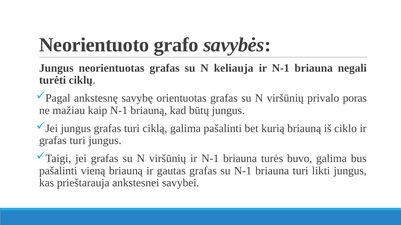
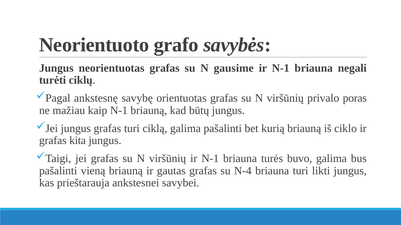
keliauja: keliauja -> gausime (234, 68)
turi: turi -> kita (78, 141)
su N-1: N-1 -> N-4 (243, 171)
